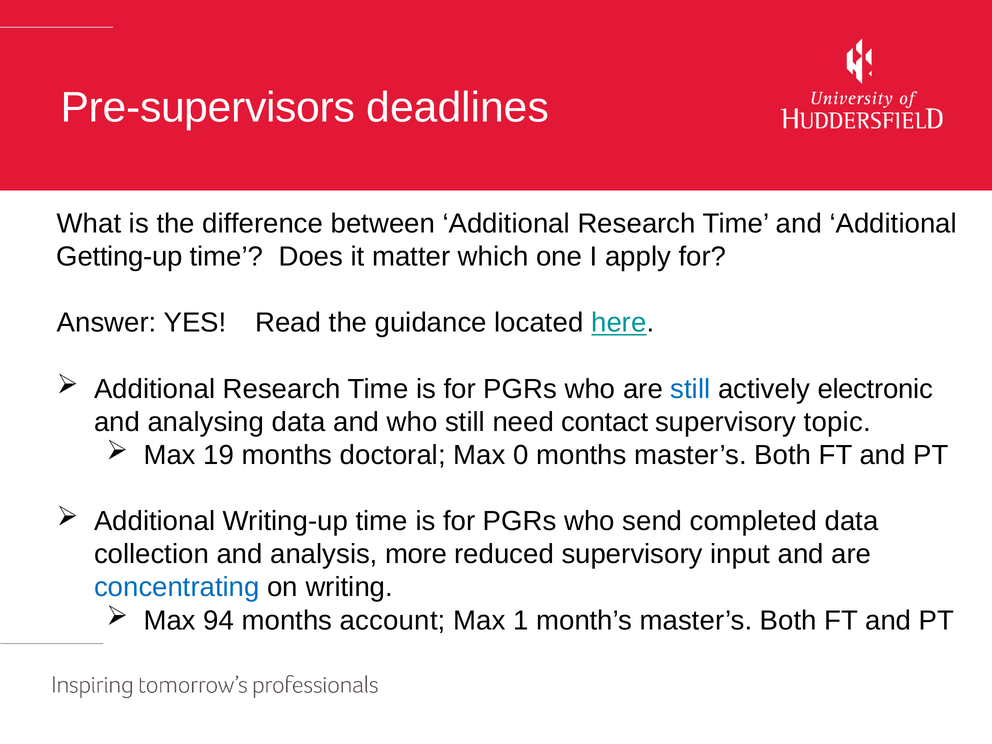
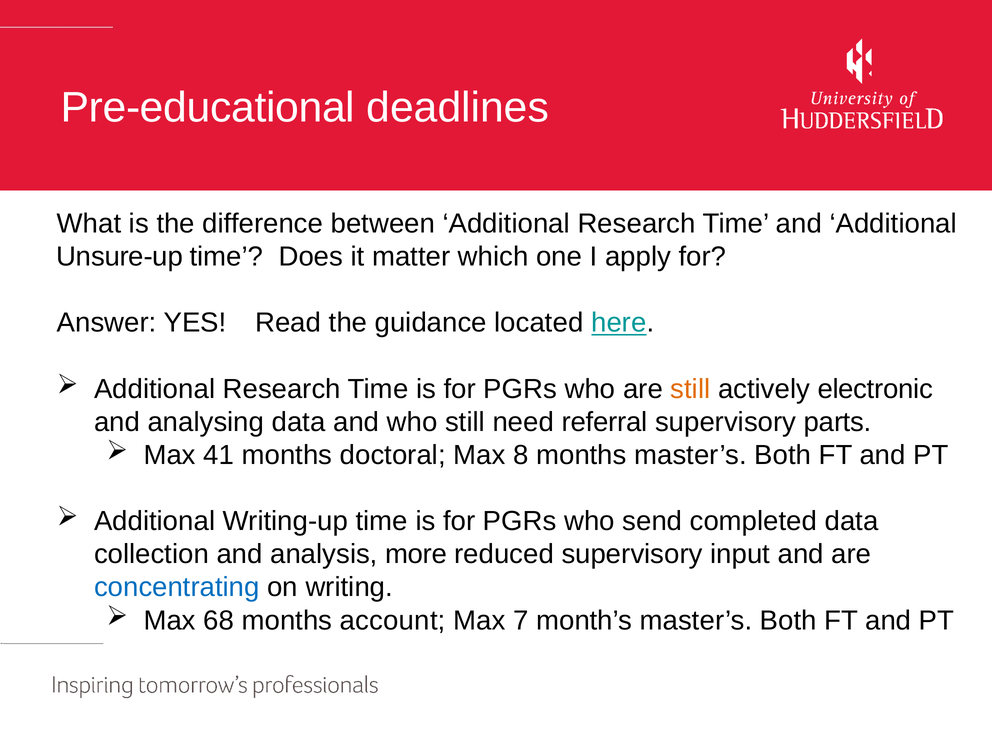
Pre-supervisors: Pre-supervisors -> Pre-educational (208, 107)
Getting-up: Getting-up -> Unsure-up (120, 257)
still colour: blue -> orange (690, 389)
contact: contact -> referral (605, 422)
topic: topic -> parts (838, 422)
19: 19 -> 41 (219, 455)
0: 0 -> 8 (521, 455)
94: 94 -> 68 (219, 620)
1: 1 -> 7 (521, 620)
